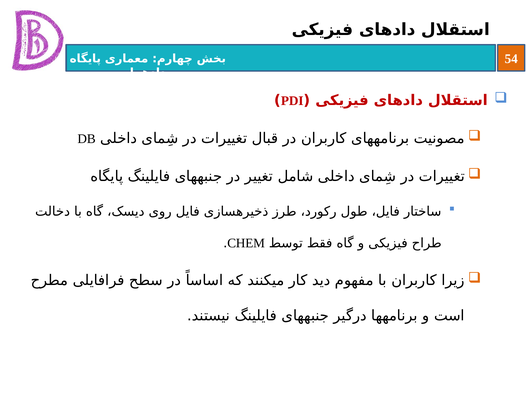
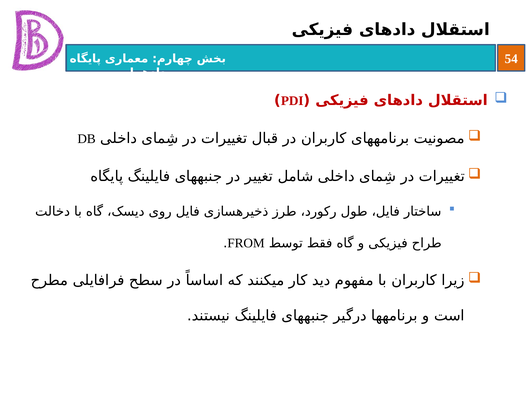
CHEM: CHEM -> FROM (246, 243)
